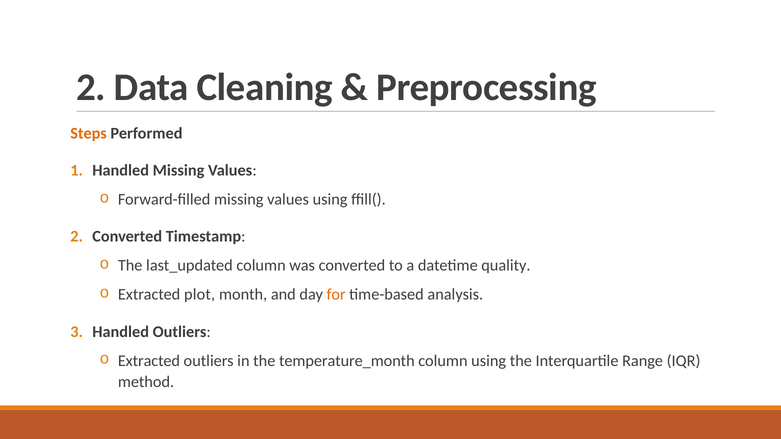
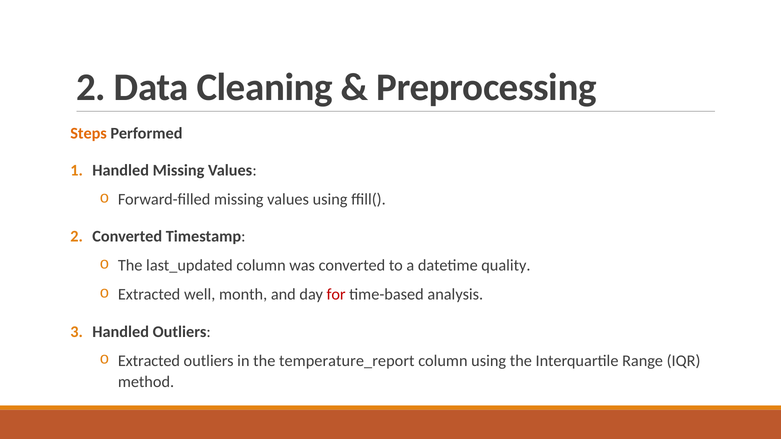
plot: plot -> well (200, 295)
for colour: orange -> red (336, 295)
temperature_month: temperature_month -> temperature_report (347, 361)
